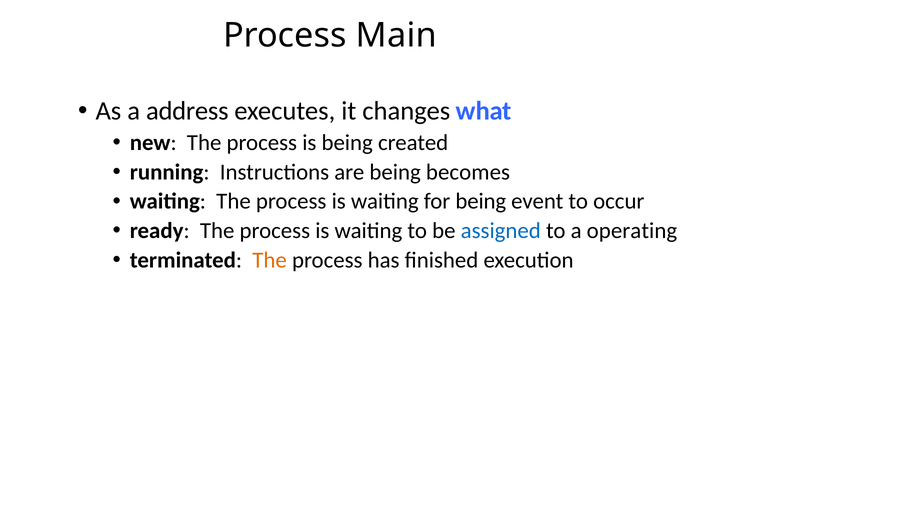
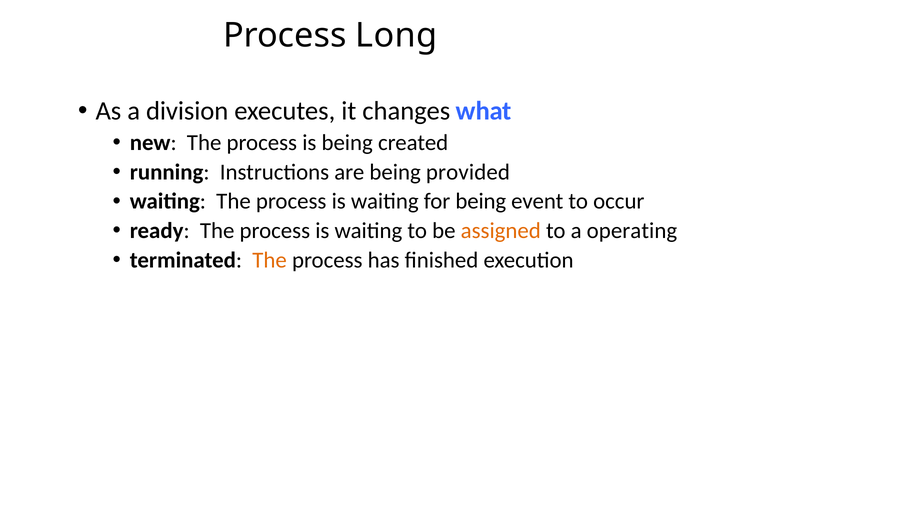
Main: Main -> Long (396, 35)
address: address -> division (187, 111)
becomes: becomes -> provided (468, 172)
assigned colour: blue -> orange (501, 231)
